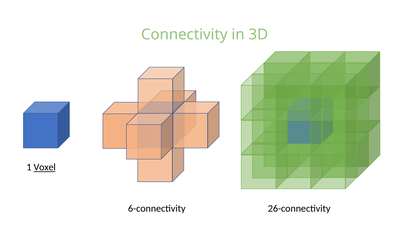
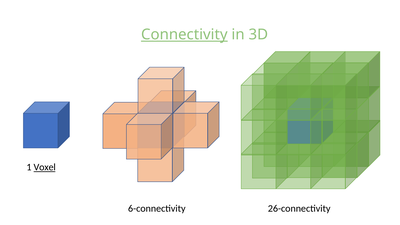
Connectivity underline: none -> present (184, 35)
